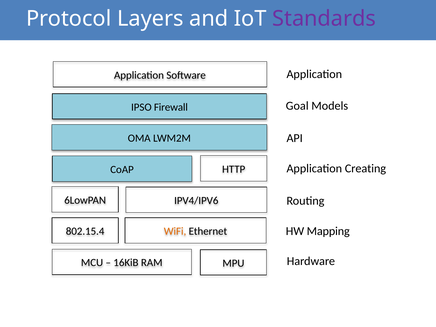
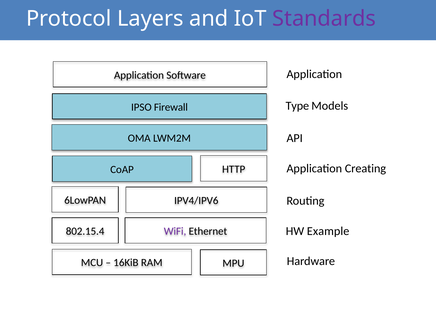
Goal: Goal -> Type (297, 106)
Mapping: Mapping -> Example (328, 231)
WiFi colour: orange -> purple (175, 231)
